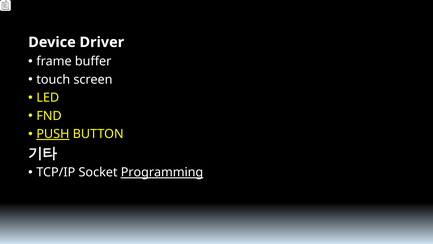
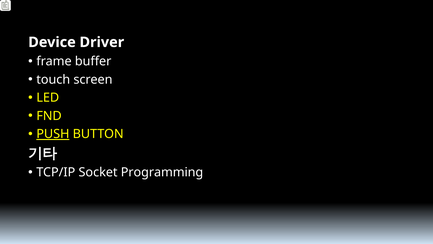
Programming underline: present -> none (162, 172)
